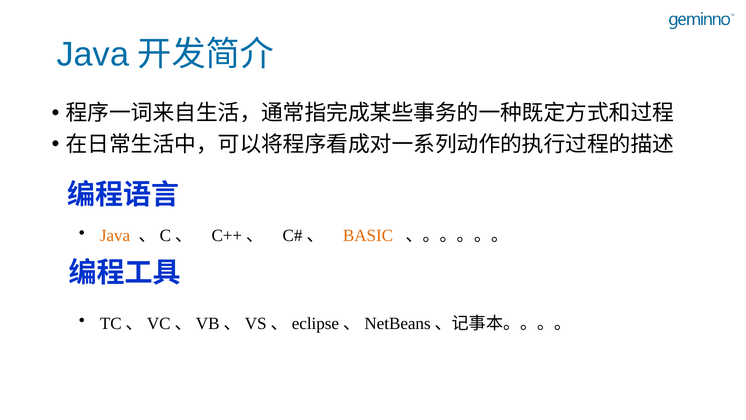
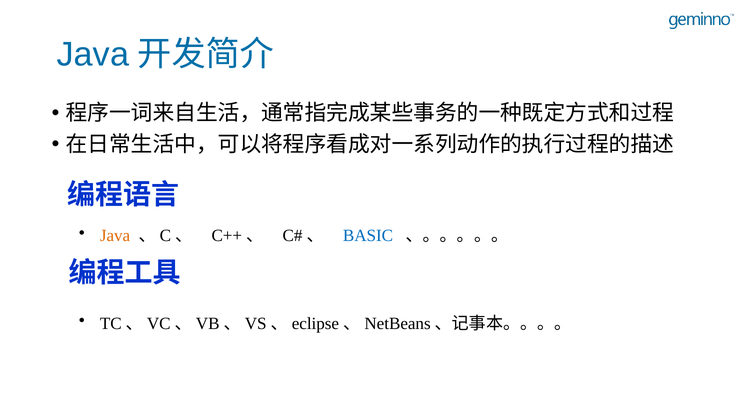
BASIC colour: orange -> blue (368, 236)
